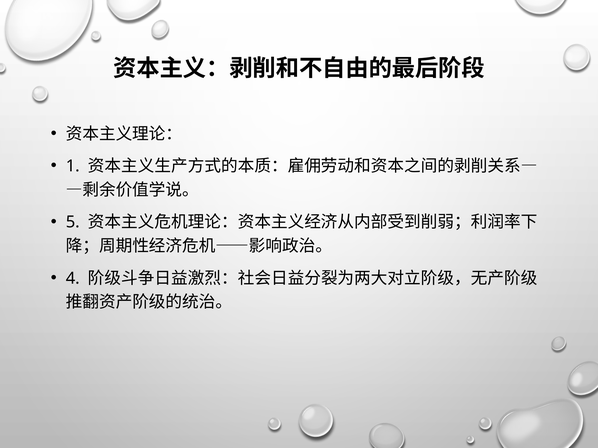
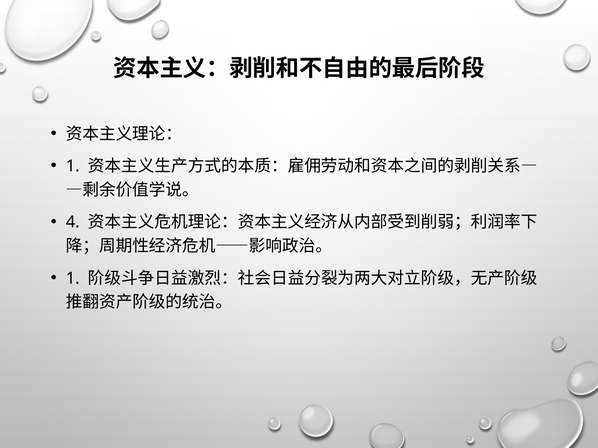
5: 5 -> 4 (73, 222)
4: 4 -> 1 (73, 279)
